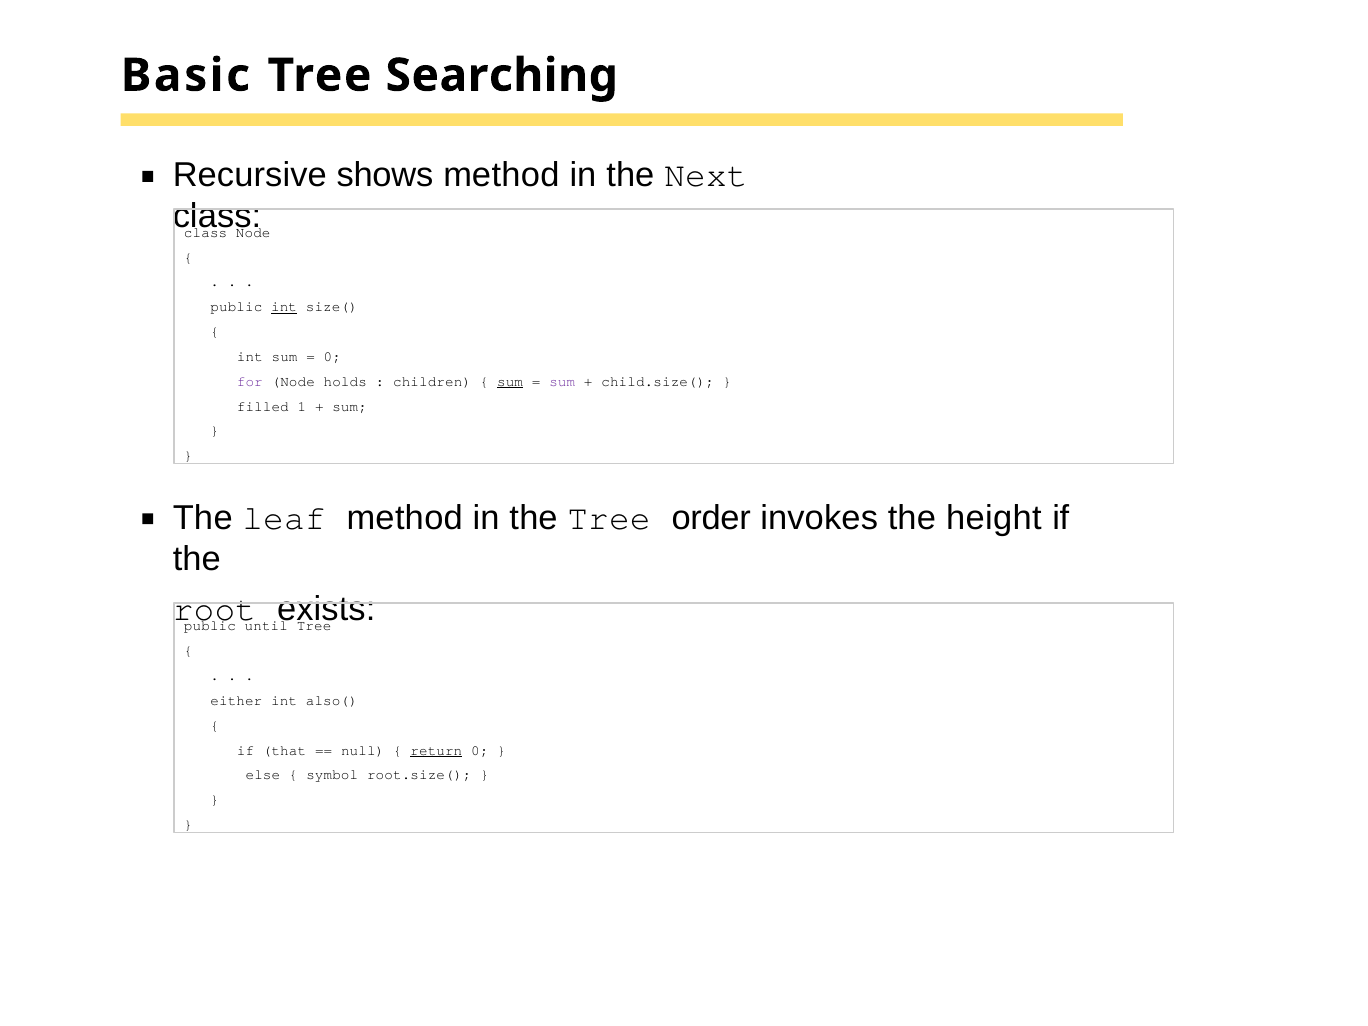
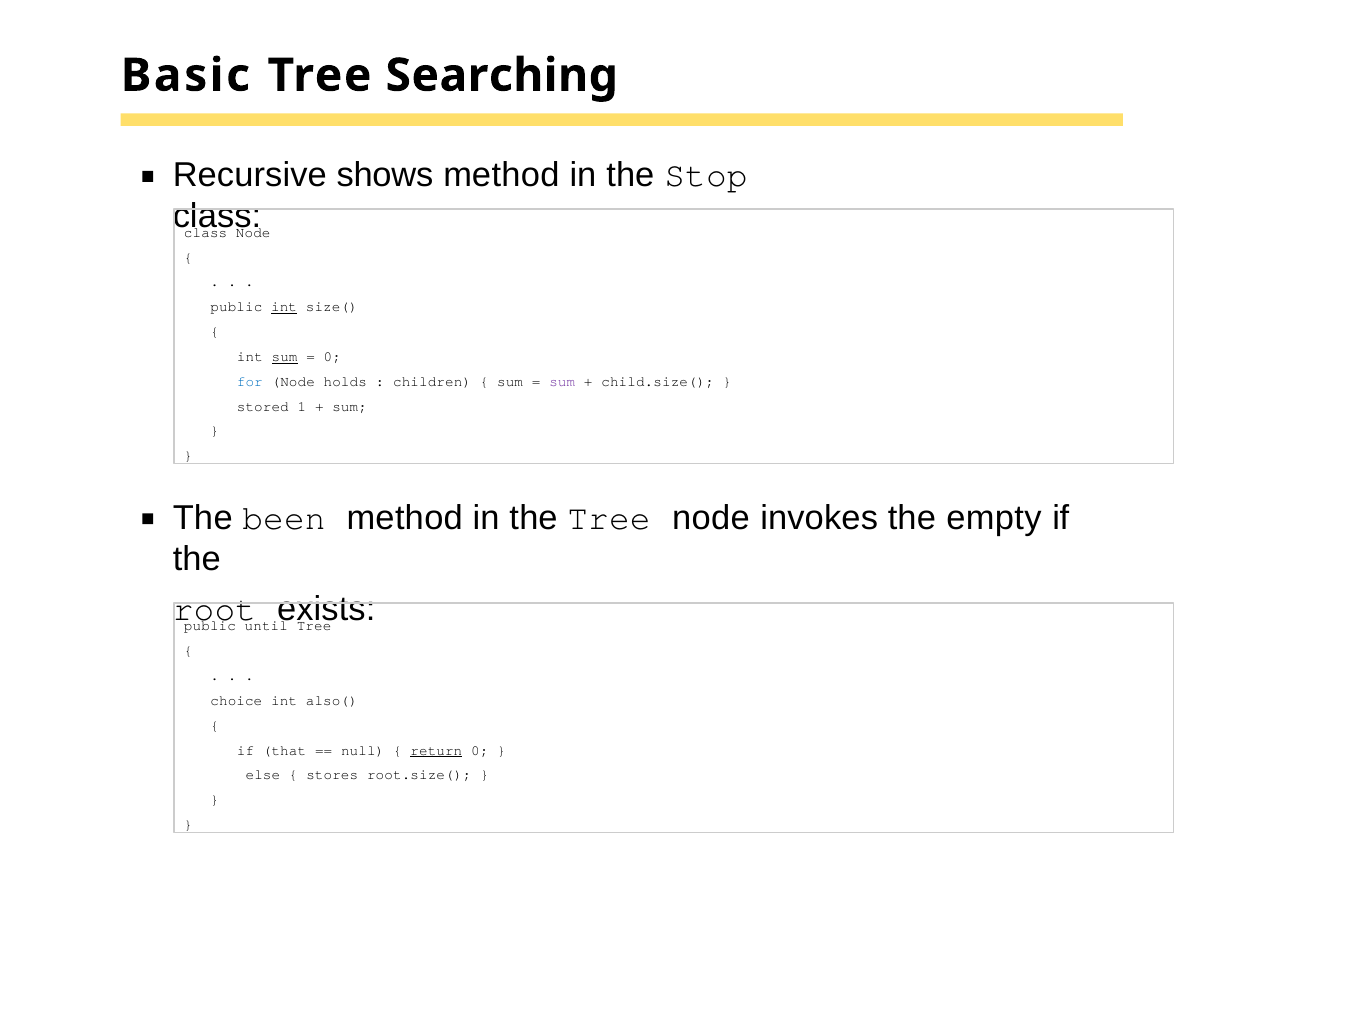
Next: Next -> Stop (706, 175)
sum underline: none -> present (285, 357)
for colour: purple -> blue (250, 382)
sum underline: present -> none (510, 382)
filled: filled -> stored (263, 406)
leaf: leaf -> been (284, 518)
Tree order: order -> node (711, 518)
height: height -> empty (994, 518)
either: either -> choice (236, 701)
symbol: symbol -> stores (332, 775)
